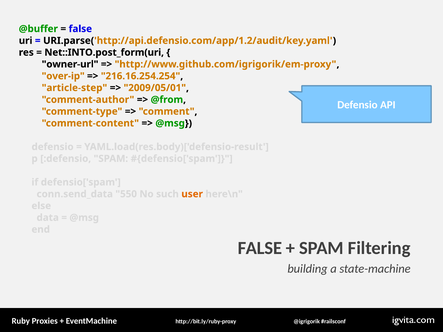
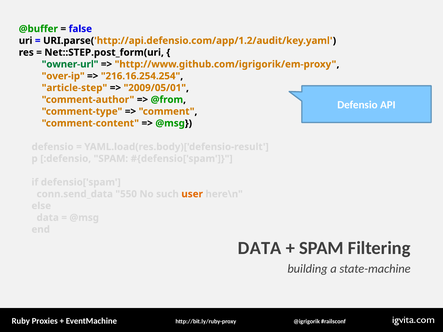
Net::INTO.post_form(uri: Net::INTO.post_form(uri -> Net::STEP.post_form(uri (104, 52)
owner-url colour: black -> green (70, 64)
FALSE: FALSE -> DATA (260, 248)
